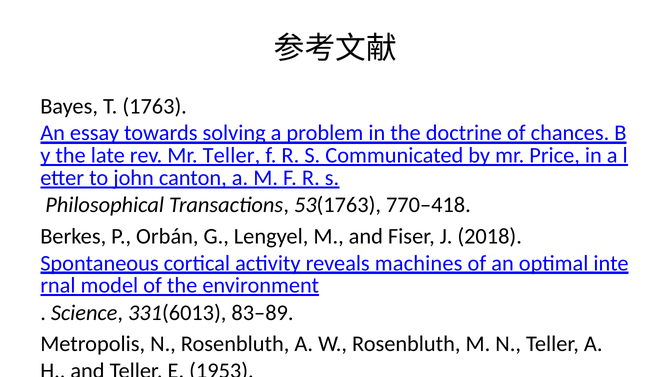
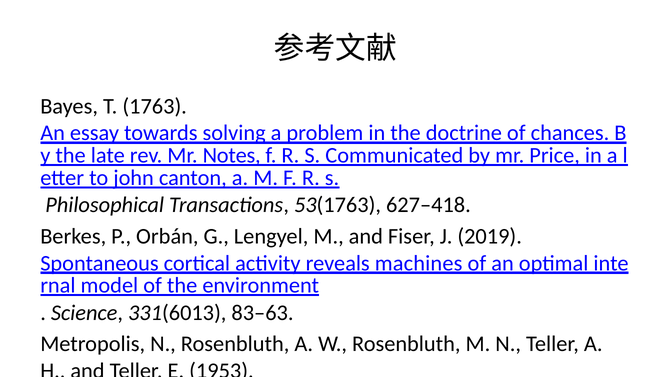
Mr Teller: Teller -> Notes (232, 156)
770–418: 770–418 -> 627–418 (428, 205)
2018: 2018 -> 2019 (490, 237)
83–89: 83–89 -> 83–63 (263, 313)
